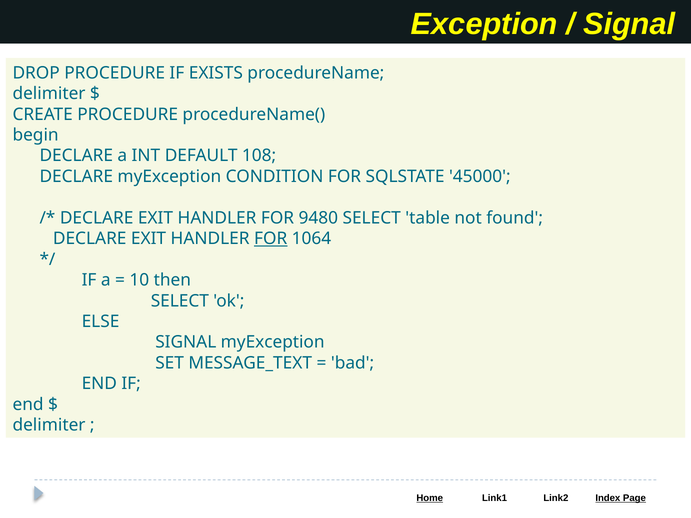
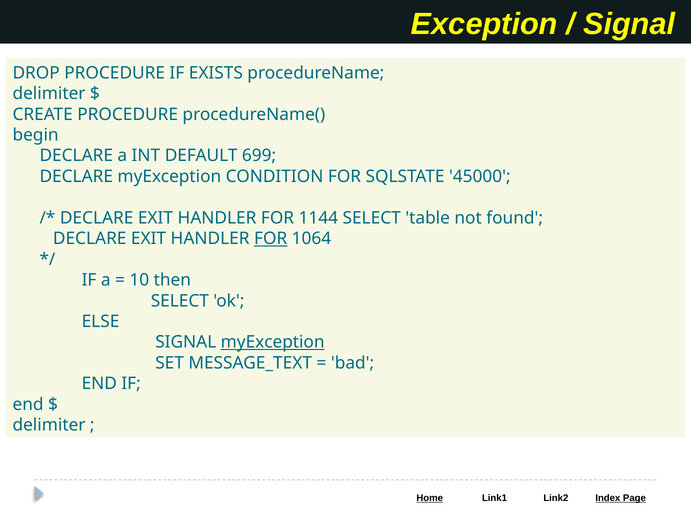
108: 108 -> 699 (259, 156)
9480: 9480 -> 1144 (318, 218)
myException underline: none -> present (273, 342)
